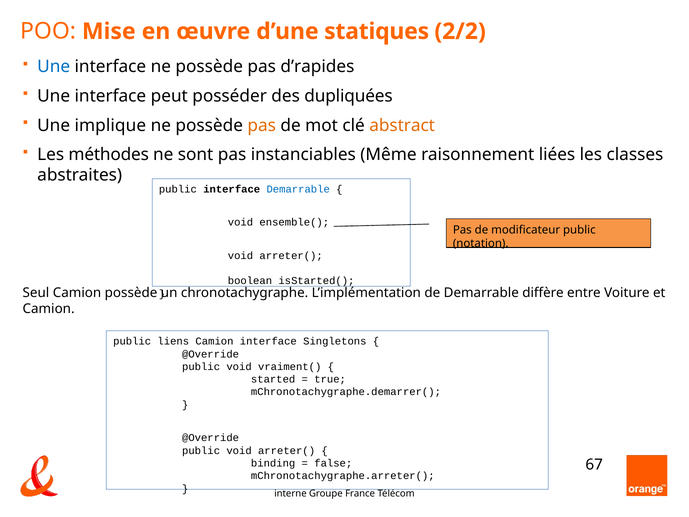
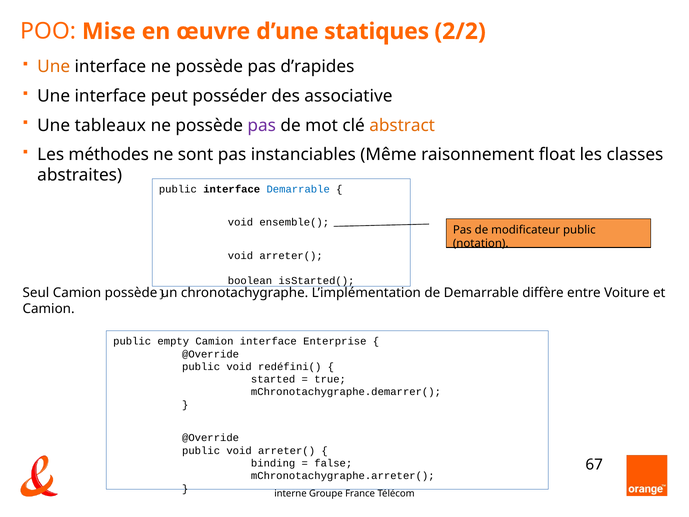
Une colour: blue -> orange (54, 67)
dupliquées: dupliquées -> associative (348, 96)
implique: implique -> tableaux (110, 125)
pas colour: orange -> purple (262, 125)
liées: liées -> float (557, 155)
liens: liens -> empty (173, 341)
Singletons: Singletons -> Enterprise (335, 341)
vraiment(: vraiment( -> redéfini( (290, 367)
